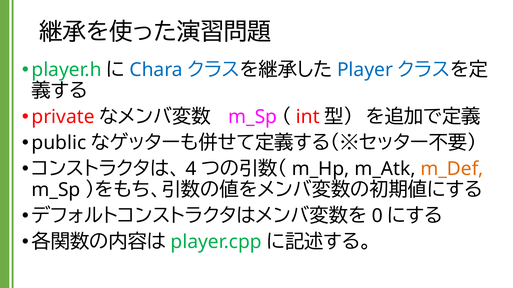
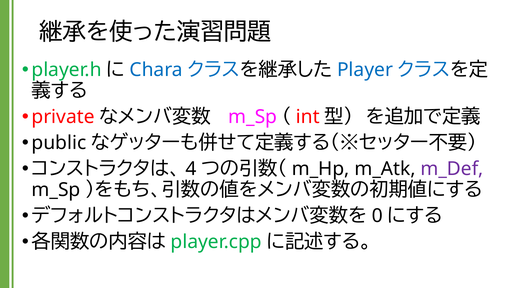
m_Def colour: orange -> purple (452, 169)
